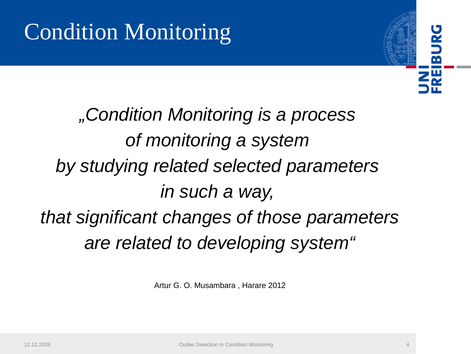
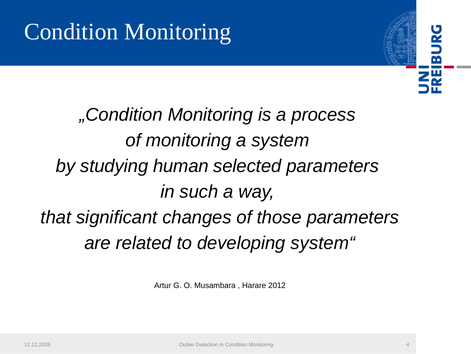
studying related: related -> human (181, 166)
